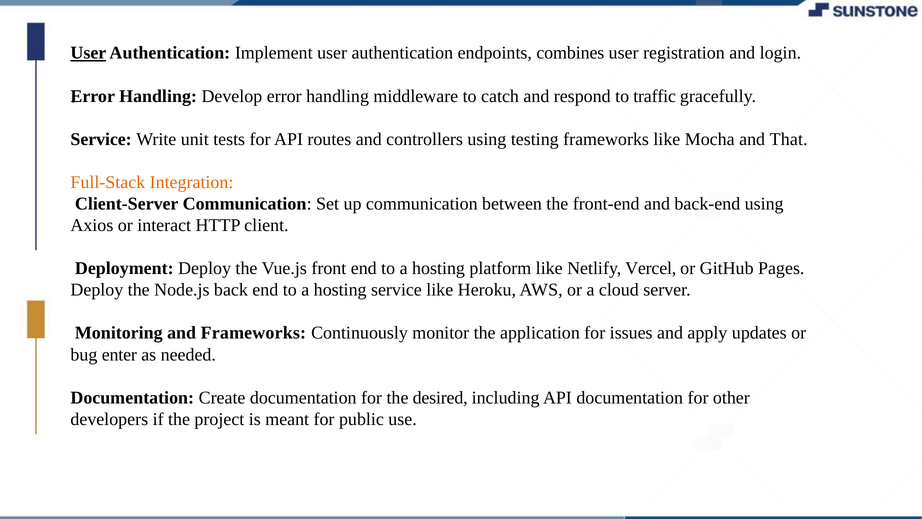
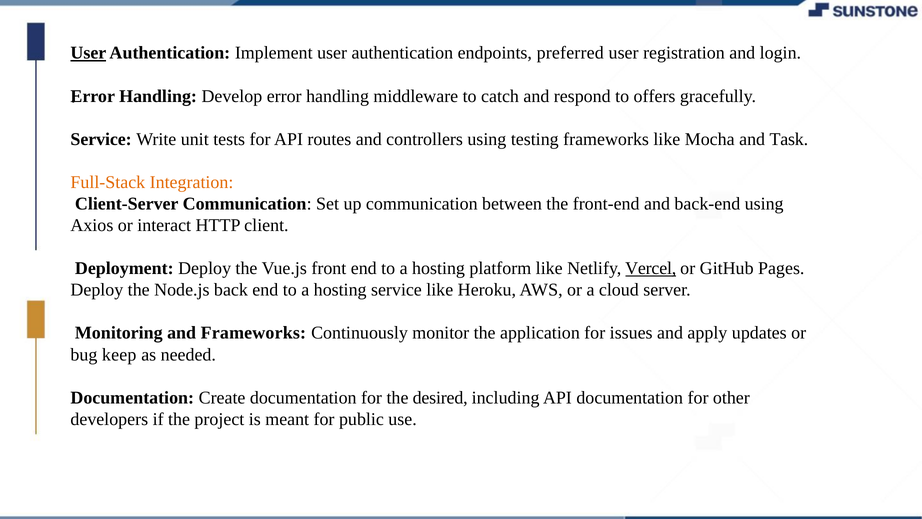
combines: combines -> preferred (570, 53)
traffic: traffic -> offers (655, 96)
That: That -> Task (789, 139)
Vercel underline: none -> present (651, 268)
enter: enter -> keep (119, 354)
